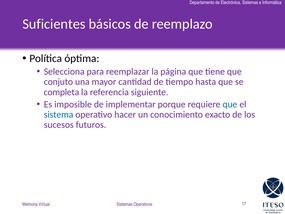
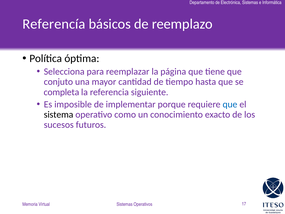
Suficientes: Suficientes -> Referencía (54, 24)
sistema colour: blue -> black (59, 114)
hacer: hacer -> como (125, 114)
